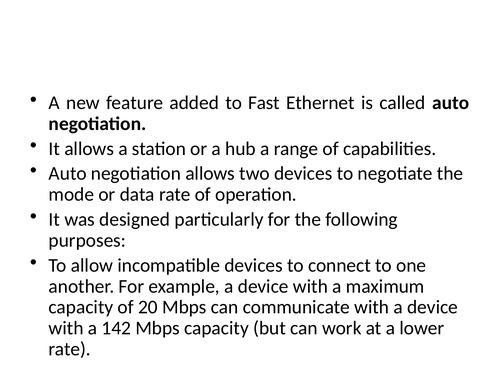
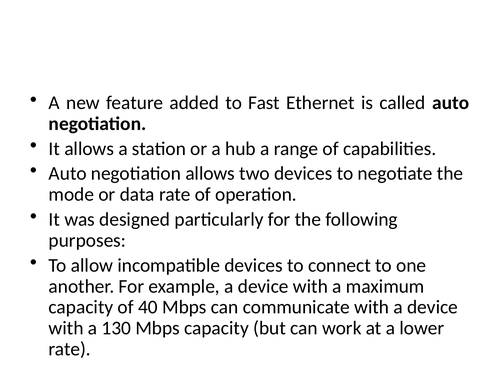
20: 20 -> 40 (148, 307)
142: 142 -> 130 (116, 328)
